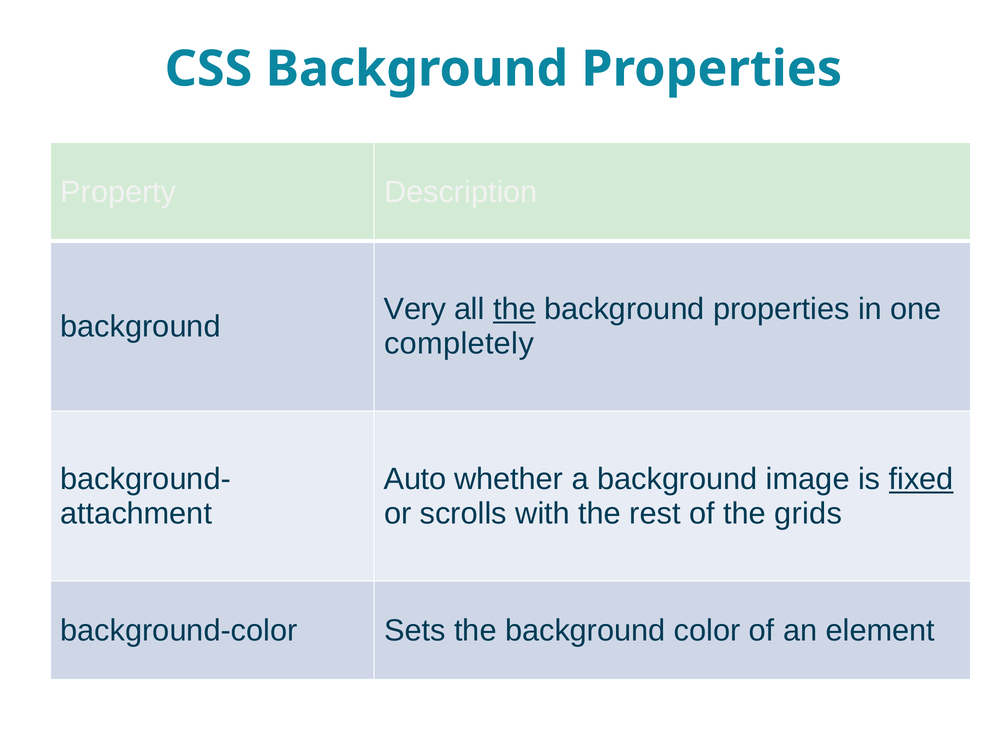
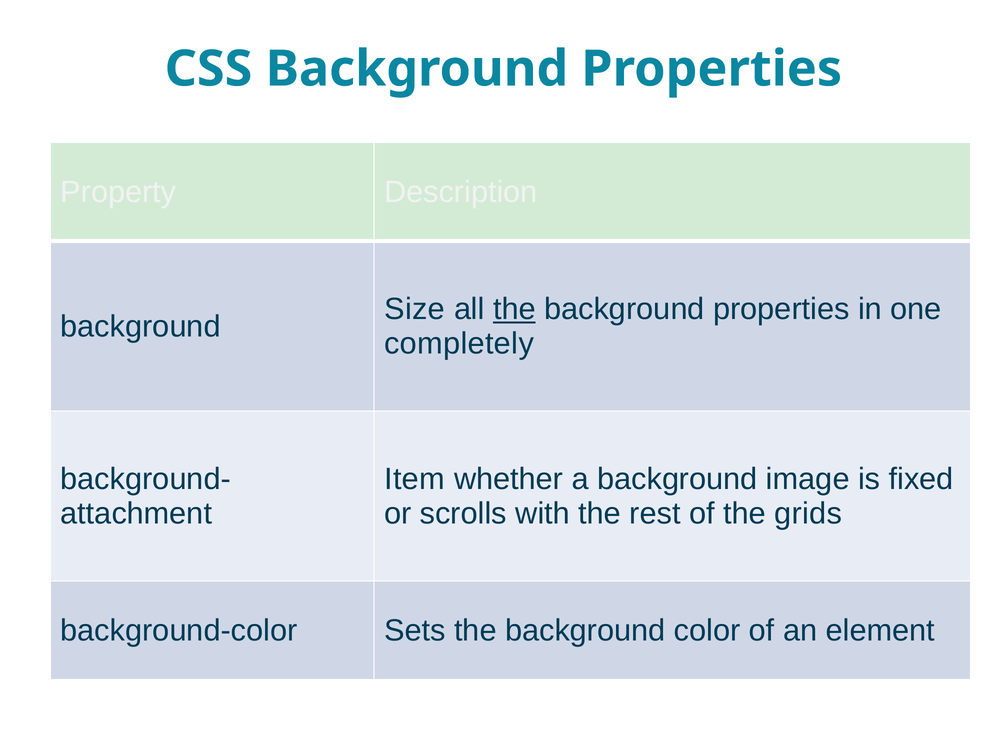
Very: Very -> Size (415, 309)
Auto: Auto -> Item (415, 479)
fixed underline: present -> none (921, 479)
